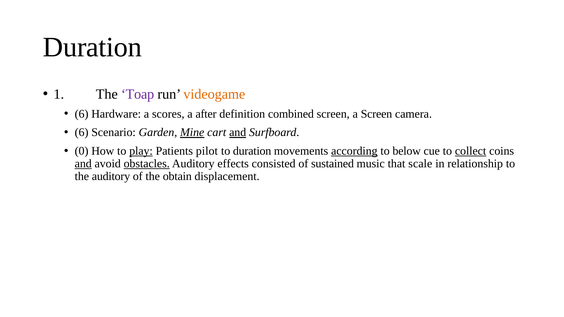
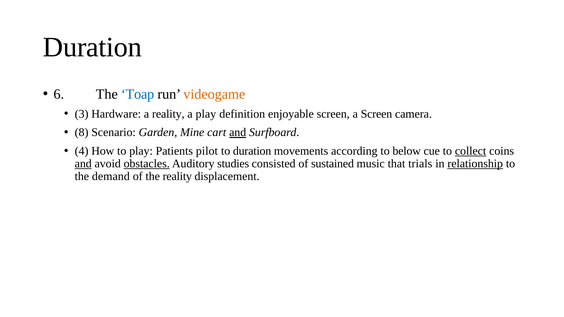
1: 1 -> 6 (59, 94)
Toap colour: purple -> blue (138, 94)
6: 6 -> 3 (82, 114)
a scores: scores -> reality (168, 114)
a after: after -> play (206, 114)
combined: combined -> enjoyable (291, 114)
6: 6 -> 8 (82, 133)
Mine underline: present -> none (192, 133)
0: 0 -> 4 (82, 151)
play underline: present -> none (141, 151)
according underline: present -> none (354, 151)
effects: effects -> studies (233, 164)
scale: scale -> trials (420, 164)
relationship underline: none -> present (475, 164)
the auditory: auditory -> demand (111, 177)
the obtain: obtain -> reality (177, 177)
